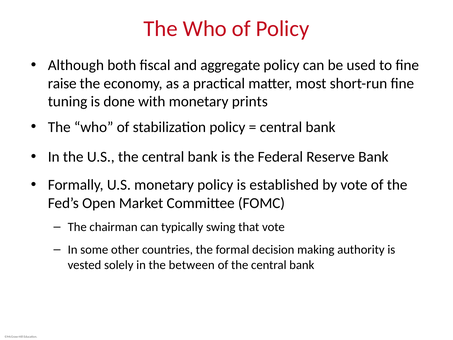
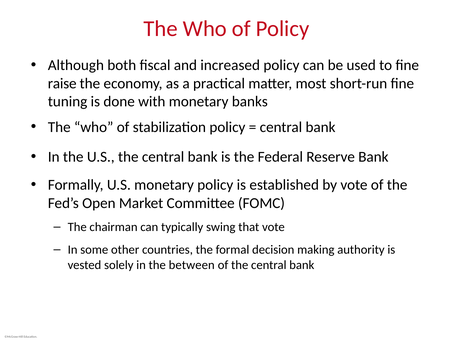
aggregate: aggregate -> increased (230, 65)
prints: prints -> banks (250, 101)
